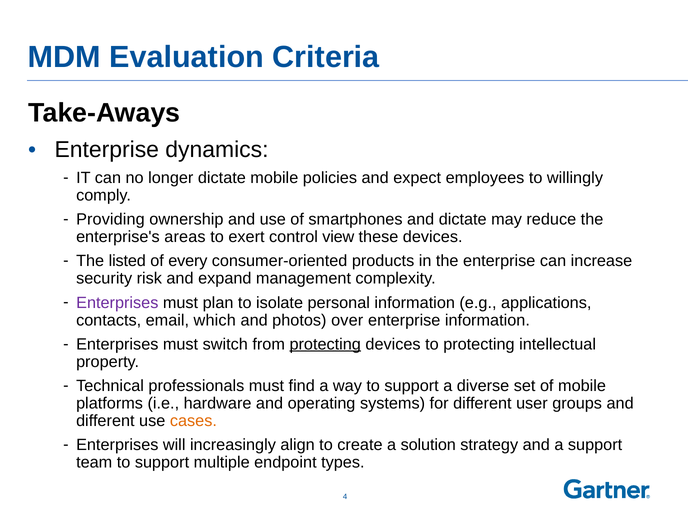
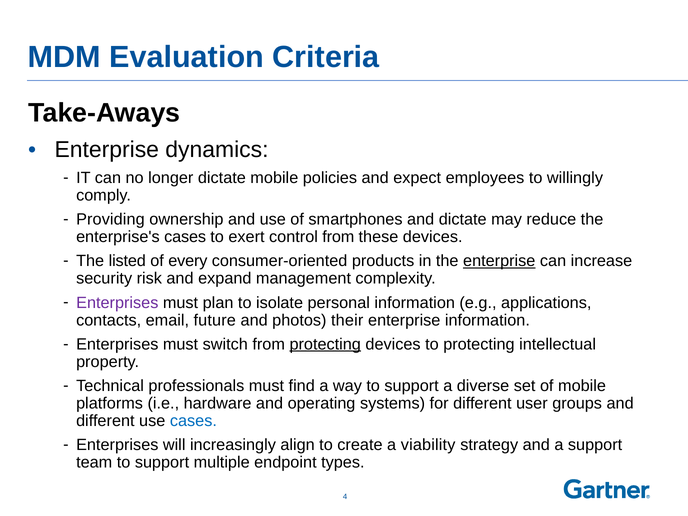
enterprise's areas: areas -> cases (185, 237)
control view: view -> from (338, 237)
enterprise underline: none -> present (499, 261)
email which: which -> future (215, 320)
photos over: over -> their (347, 320)
cases colour: orange -> blue (193, 421)
a solution: solution -> viability (428, 445)
